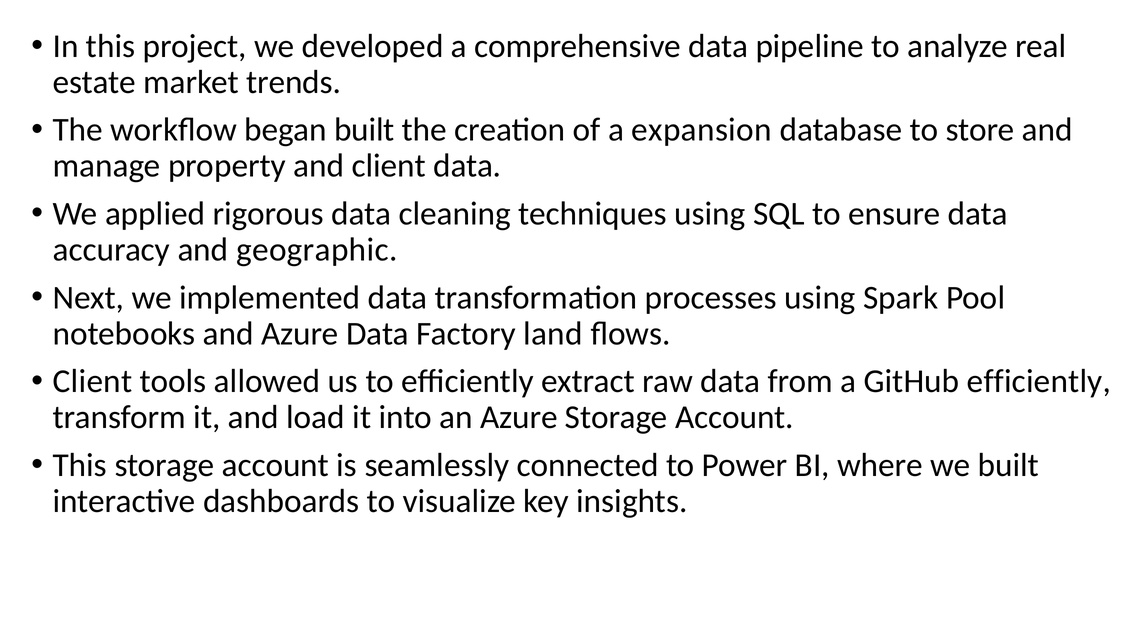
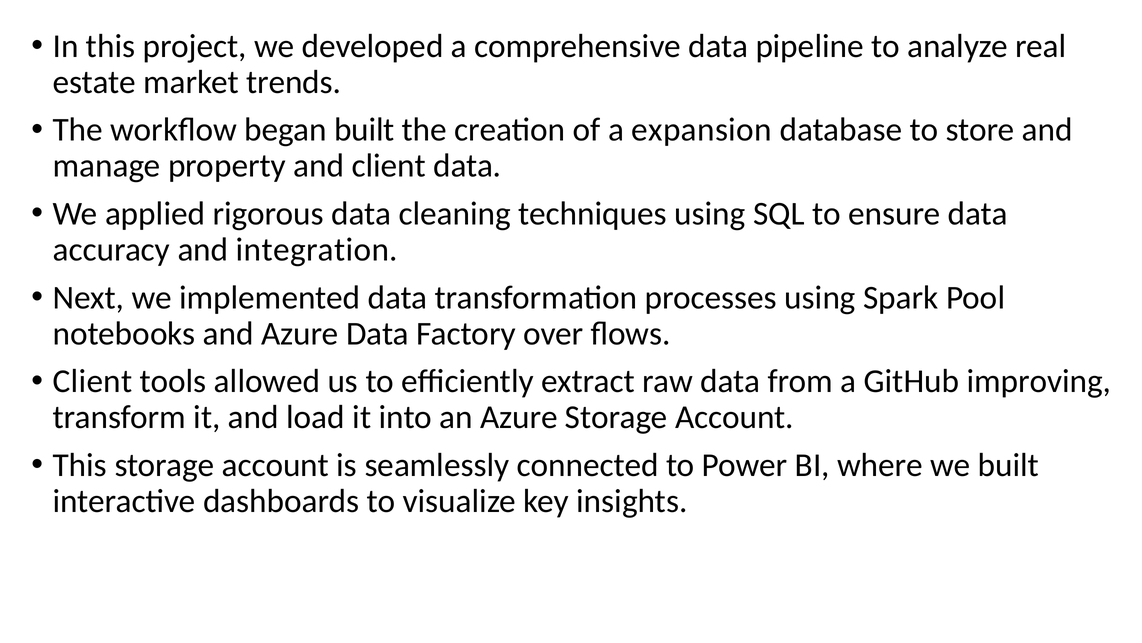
geographic: geographic -> integration (317, 249)
land: land -> over (553, 333)
GitHub efficiently: efficiently -> improving (1039, 381)
